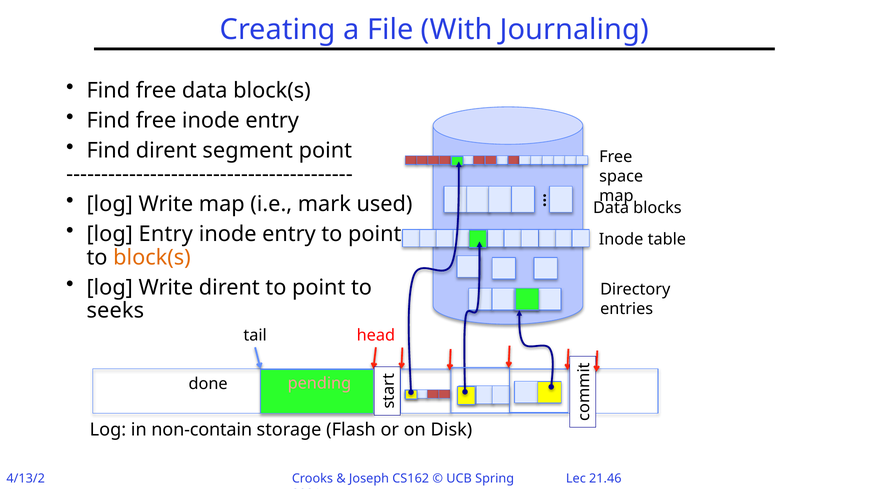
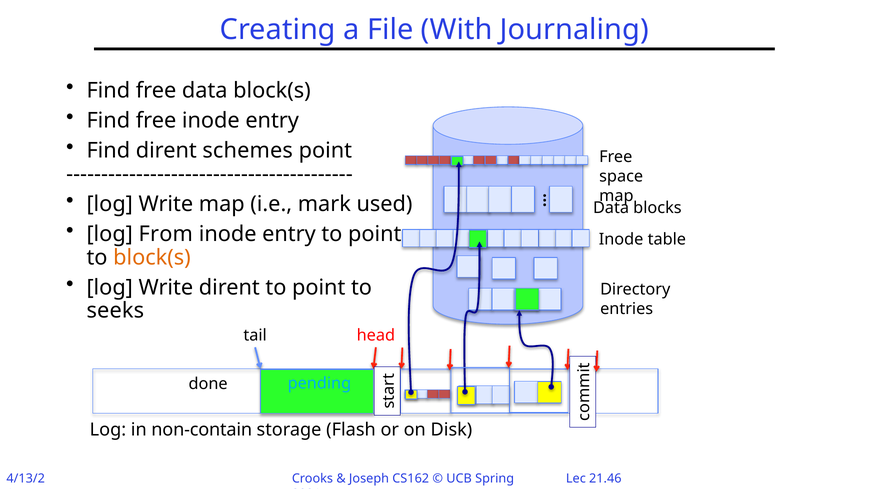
segment: segment -> schemes (248, 150)
log Entry: Entry -> From (166, 234)
pending colour: pink -> light blue (319, 383)
